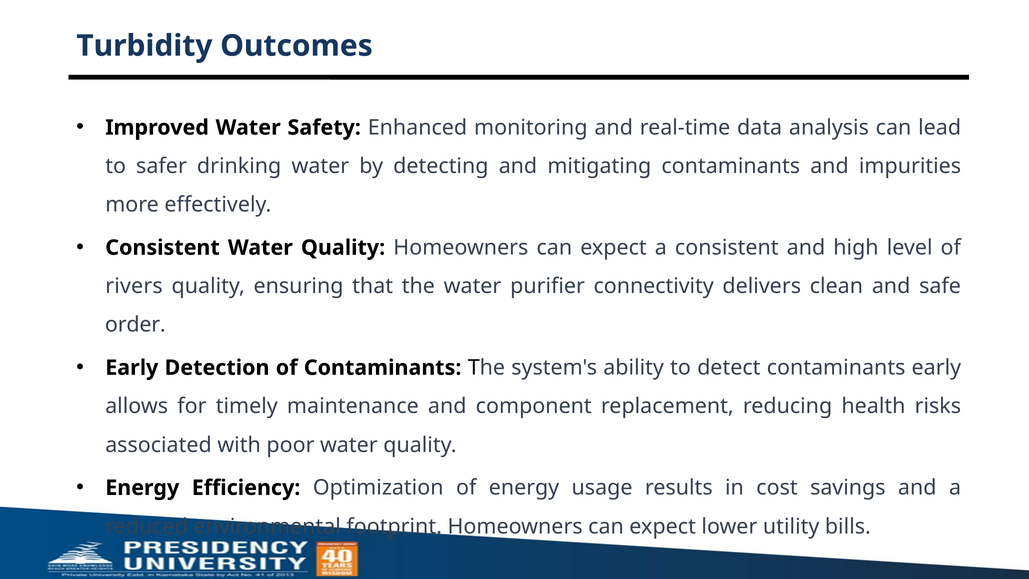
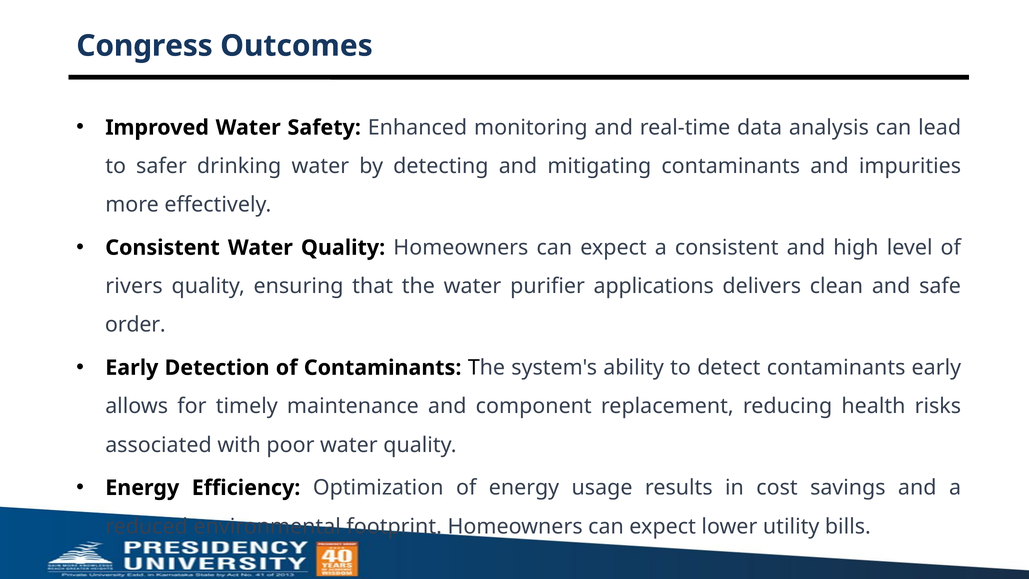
Turbidity: Turbidity -> Congress (145, 46)
connectivity: connectivity -> applications (654, 286)
